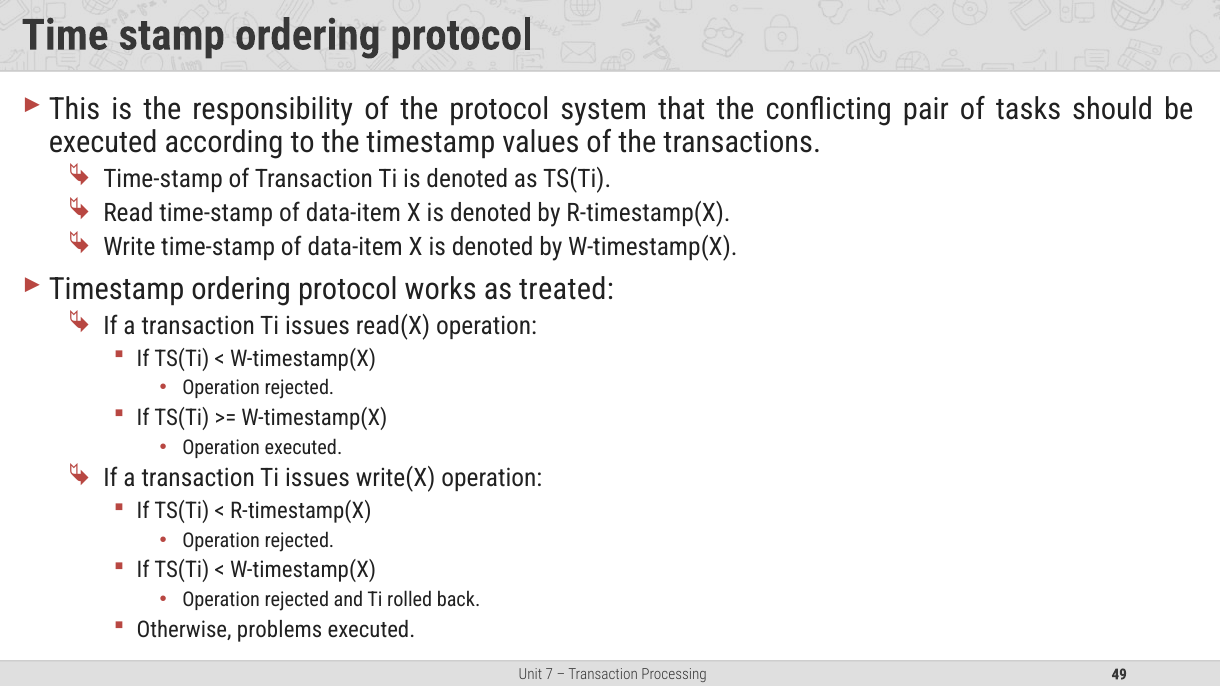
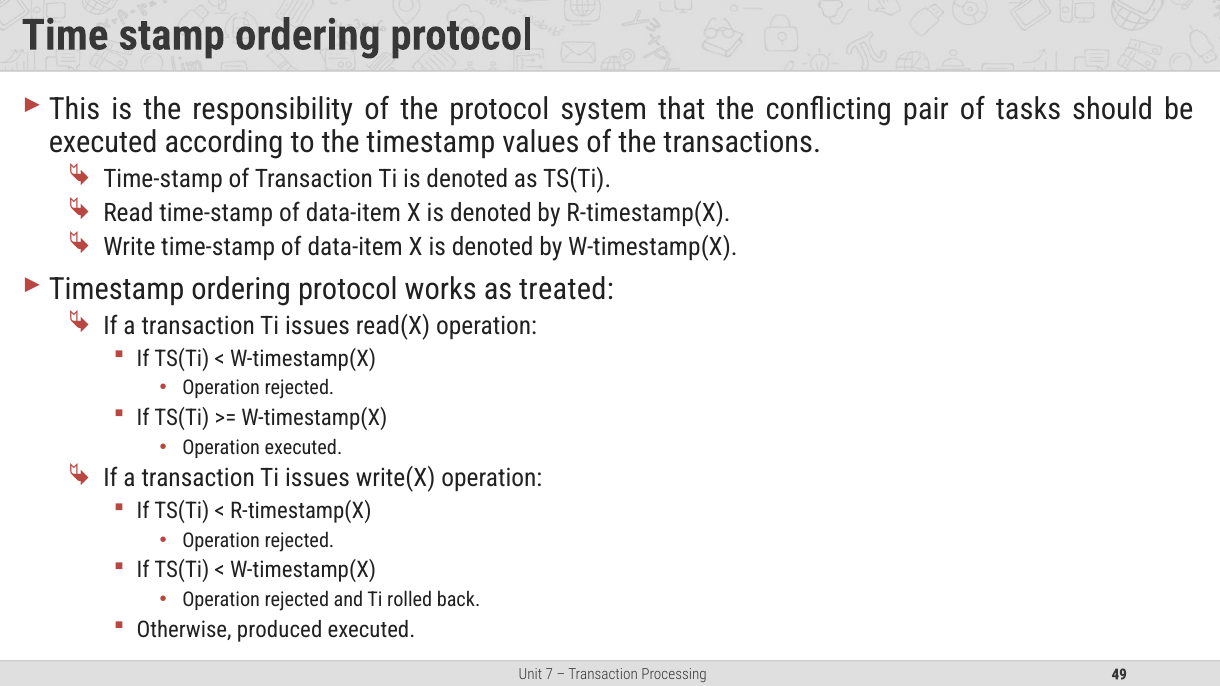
problems: problems -> produced (280, 630)
